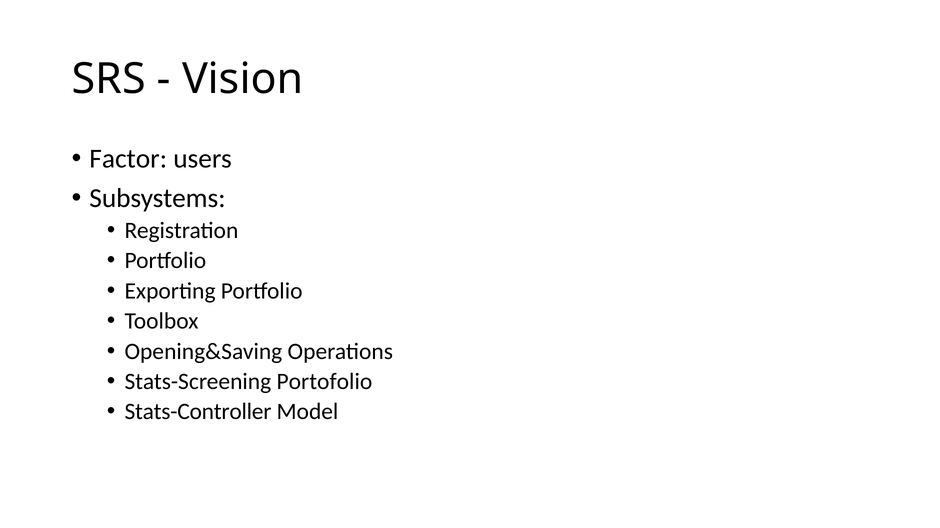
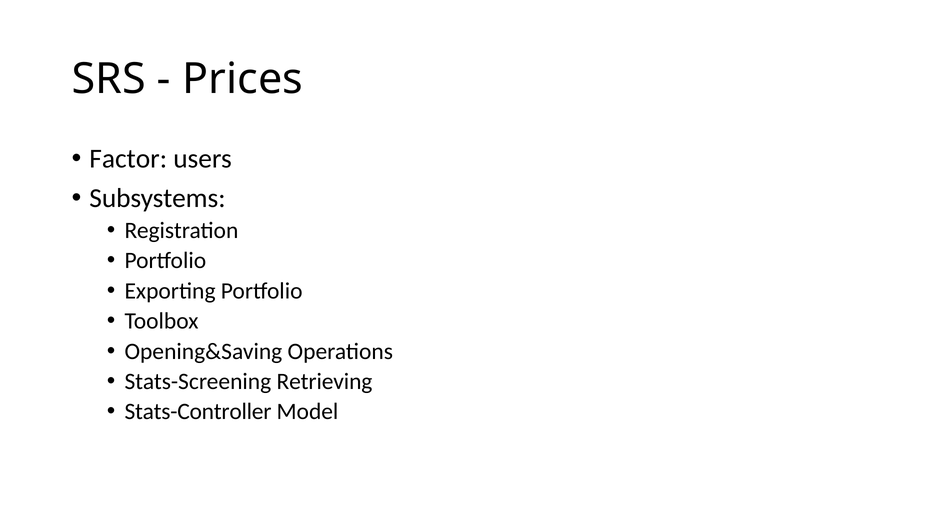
Vision: Vision -> Prices (243, 79)
Portofolio: Portofolio -> Retrieving (324, 382)
